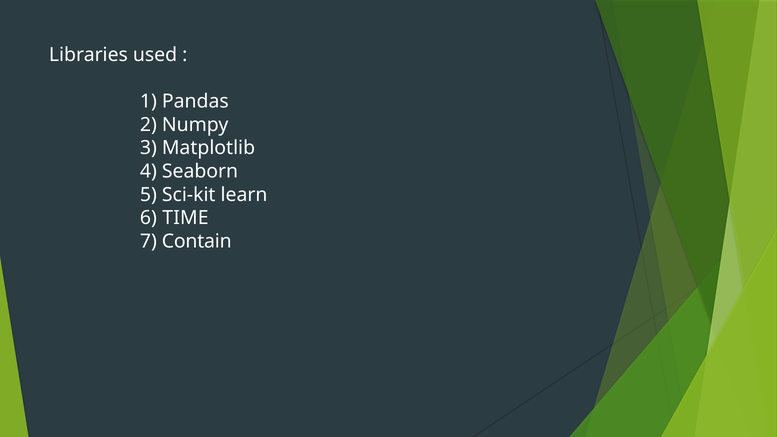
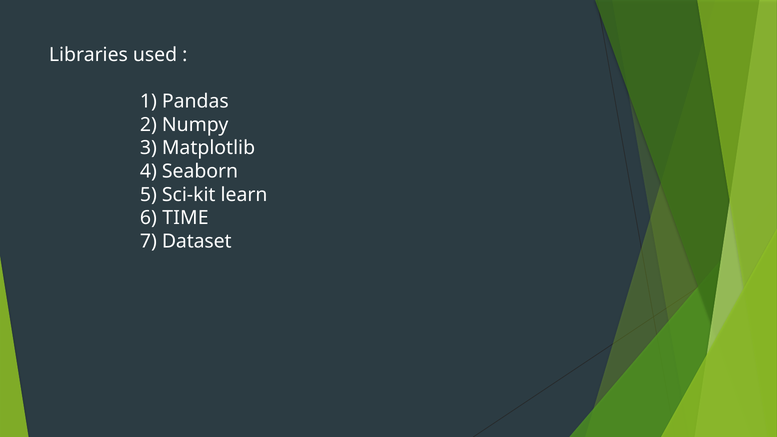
Contain: Contain -> Dataset (197, 241)
